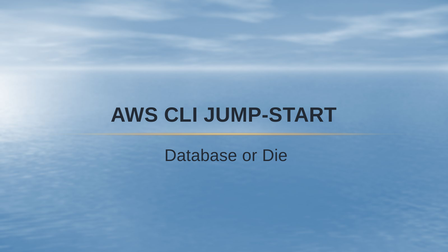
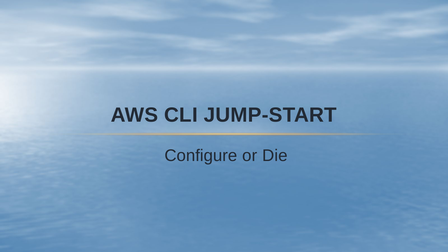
Database: Database -> Configure (201, 156)
